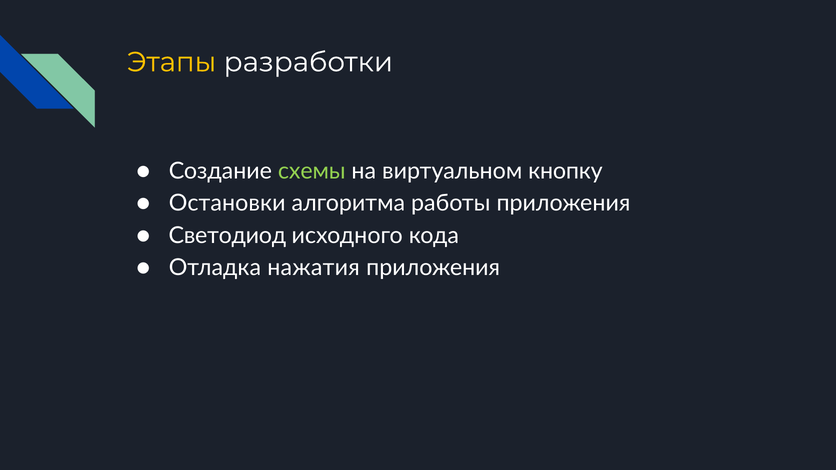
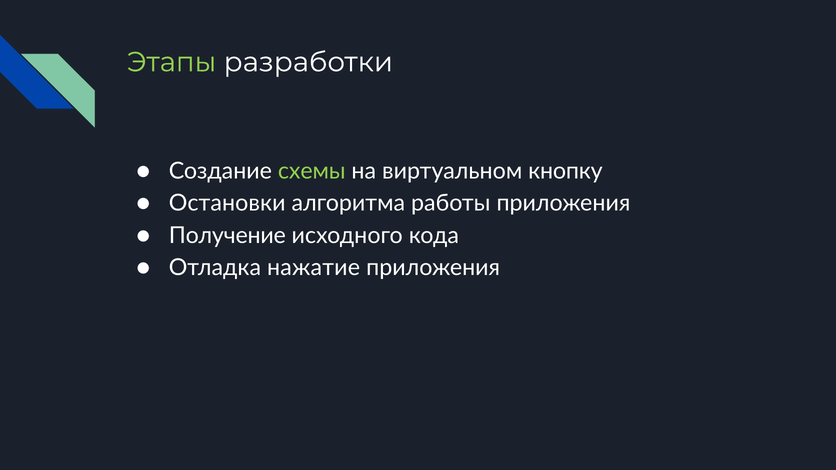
Этапы colour: yellow -> light green (172, 62)
Светодиод: Светодиод -> Получение (227, 236)
нажатия: нажатия -> нажатие (314, 268)
